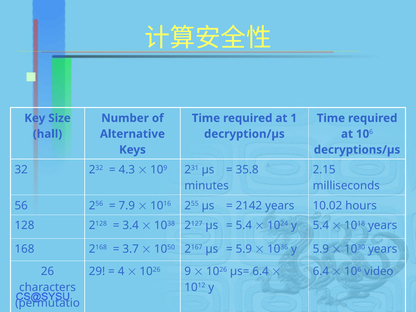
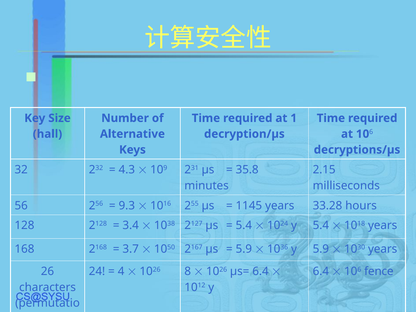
7.9: 7.9 -> 9.3 (127, 206)
2142: 2142 -> 1145 (249, 206)
10.02: 10.02 -> 33.28 (327, 206)
29: 29 -> 24 (97, 271)
9: 9 -> 8 (188, 271)
video: video -> fence (379, 271)
